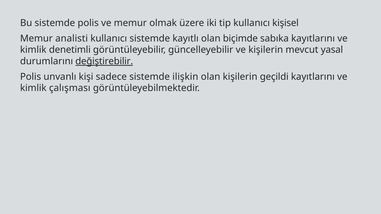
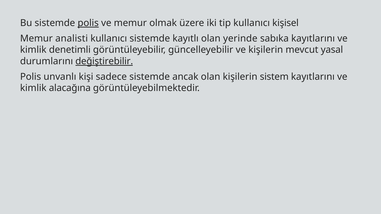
polis underline: none -> present (88, 23)
biçimde: biçimde -> yerinde (240, 38)
ilişkin: ilişkin -> ancak (185, 77)
geçildi: geçildi -> sistem (274, 77)
çalışması: çalışması -> alacağına (70, 88)
